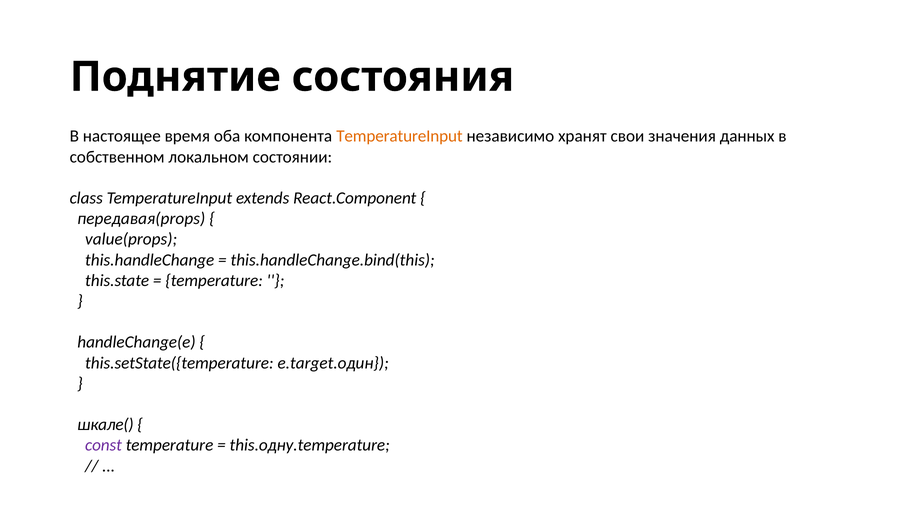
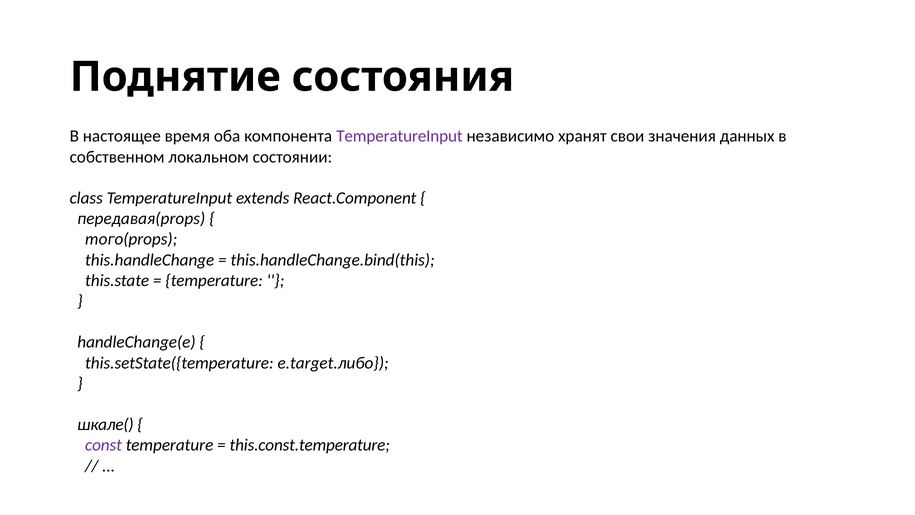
TemperatureInput colour: orange -> purple (399, 136)
value(props: value(props -> того(props (131, 239)
e.target.один: e.target.один -> e.target.либо (333, 363)
this.одну.temperature: this.одну.temperature -> this.const.temperature (310, 445)
